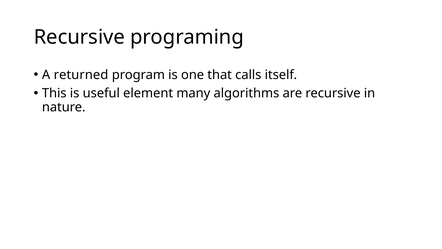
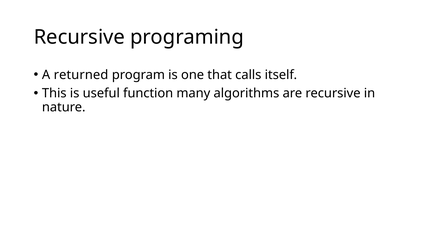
element: element -> function (148, 93)
